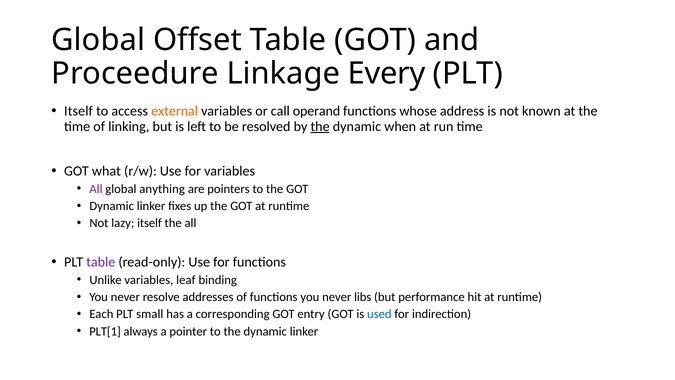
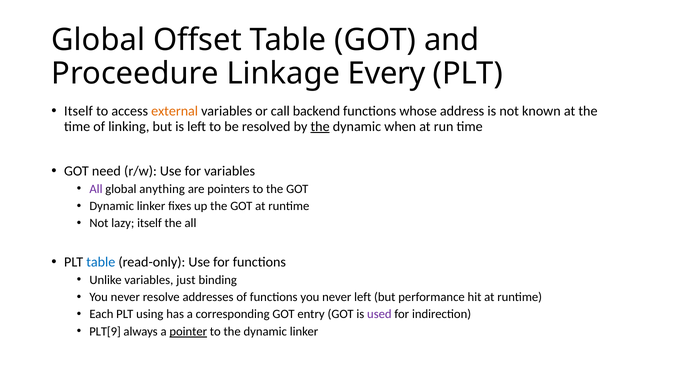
operand: operand -> backend (317, 111)
what: what -> need (106, 171)
table colour: purple -> blue (101, 262)
leaf: leaf -> just (186, 280)
never libs: libs -> left (363, 297)
small: small -> using (150, 314)
used colour: blue -> purple (379, 314)
PLT[1: PLT[1 -> PLT[9 (105, 331)
pointer underline: none -> present (188, 331)
